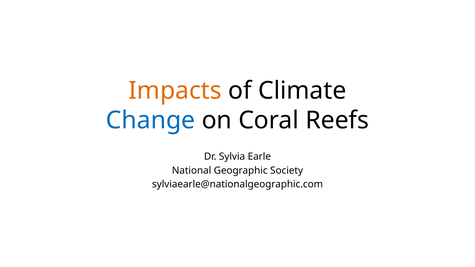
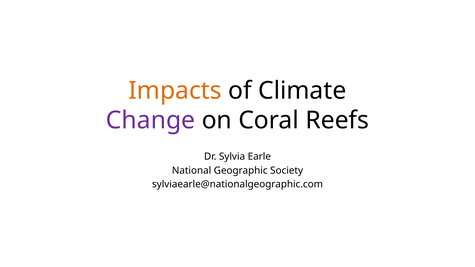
Change colour: blue -> purple (151, 120)
